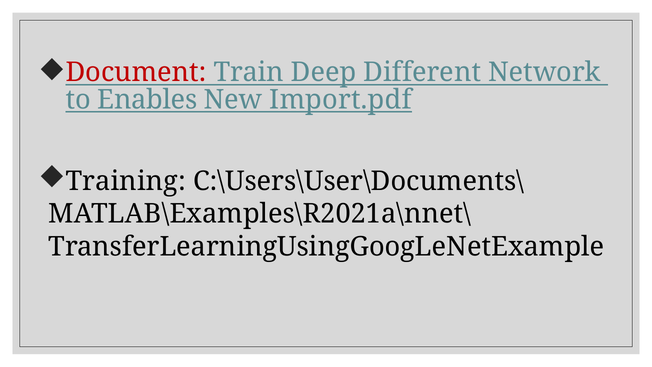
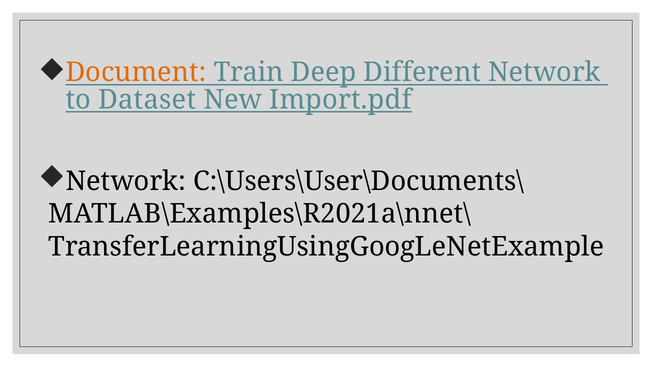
Document colour: red -> orange (136, 72)
Enables: Enables -> Dataset (147, 99)
Training: Training -> Network (126, 181)
